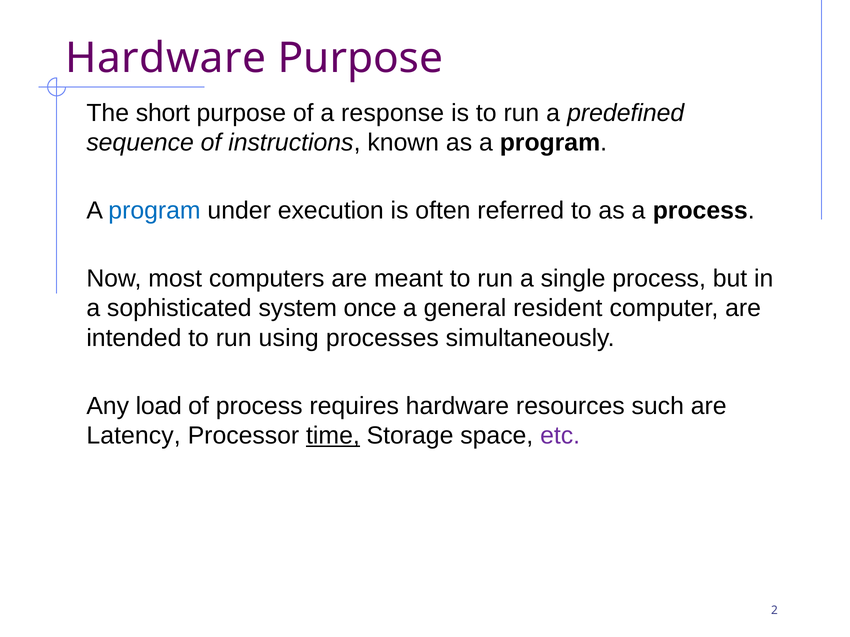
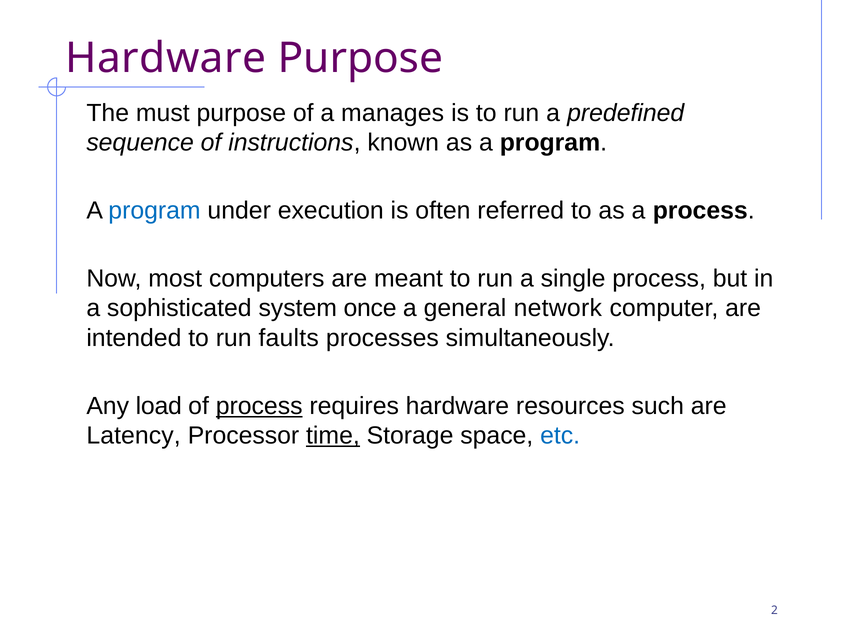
short: short -> must (163, 113)
response: response -> manages (393, 113)
resident: resident -> network (558, 308)
using: using -> faults (289, 338)
process underline: none -> present (259, 406)
etc colour: purple -> blue (560, 436)
